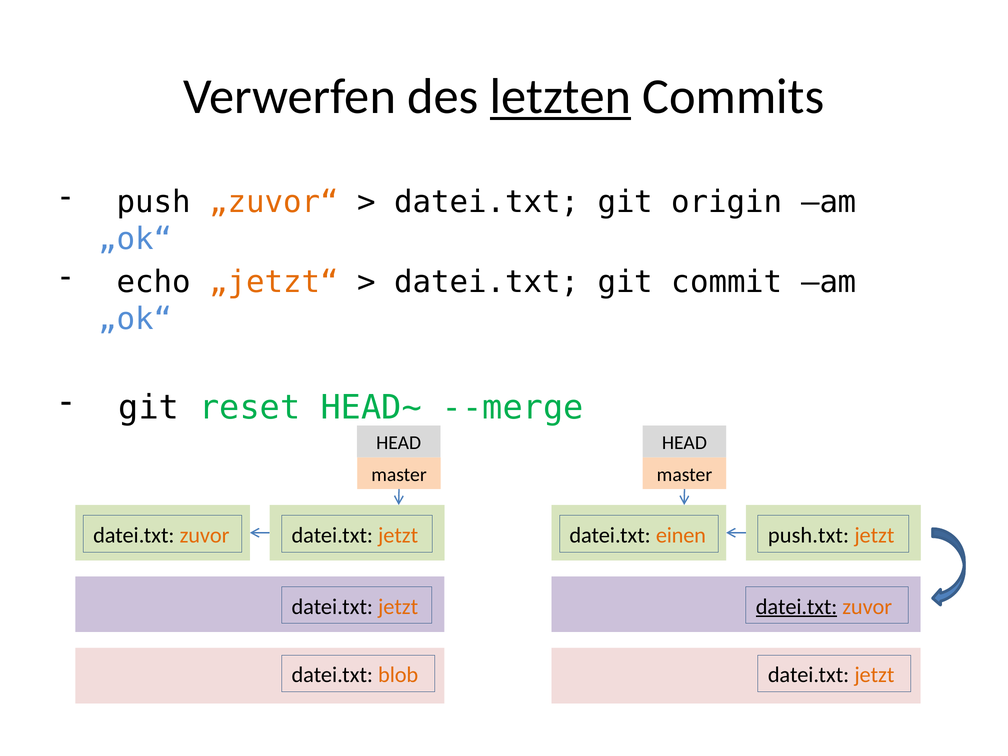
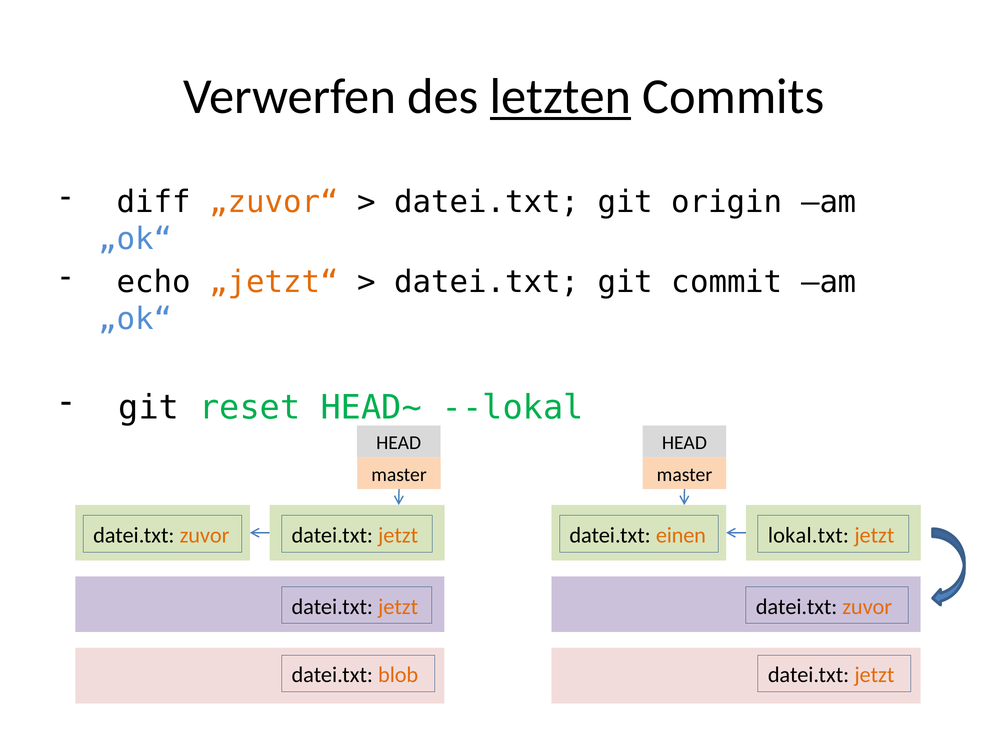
push: push -> diff (154, 202)
--merge: --merge -> --lokal (513, 408)
push.txt: push.txt -> lokal.txt (808, 535)
datei.txt underline: present -> none (797, 607)
